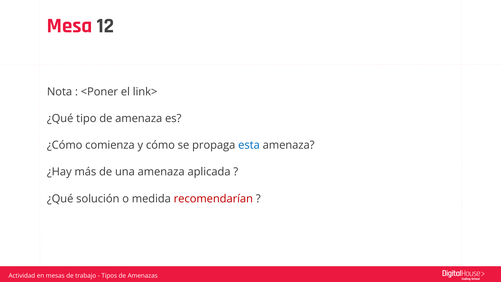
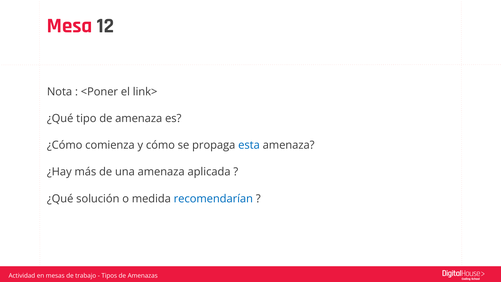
recomendarían colour: red -> blue (213, 199)
